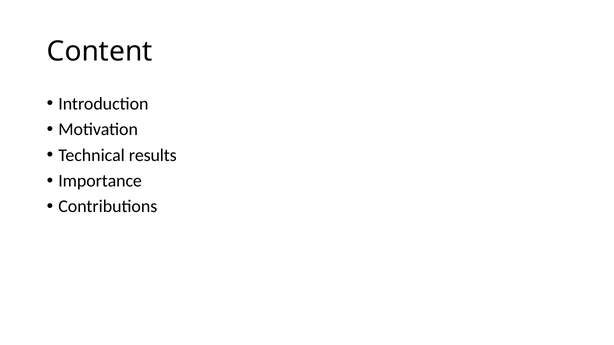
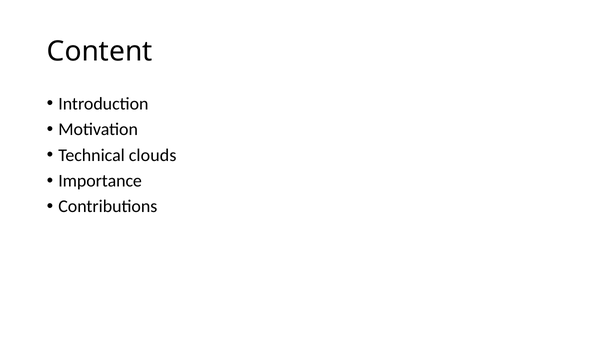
results: results -> clouds (153, 155)
